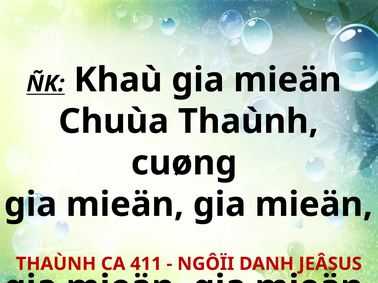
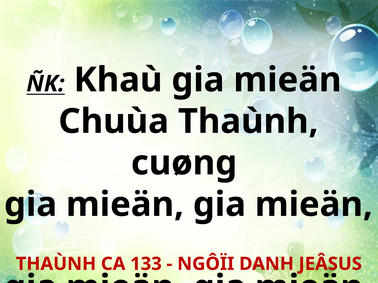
411: 411 -> 133 (146, 264)
